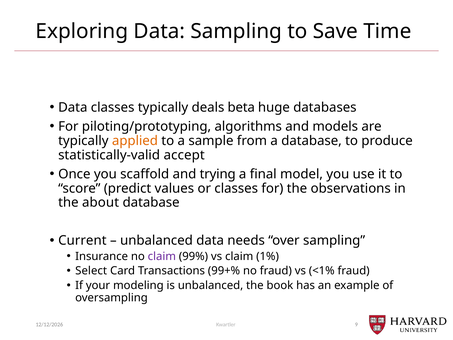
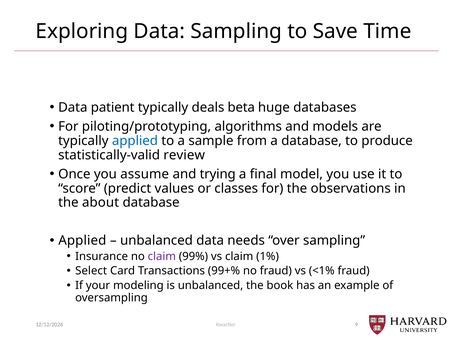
Data classes: classes -> patient (113, 107)
applied colour: orange -> blue (135, 141)
accept: accept -> review (184, 155)
scaffold: scaffold -> assume (145, 174)
Current: Current -> Applied (82, 240)
